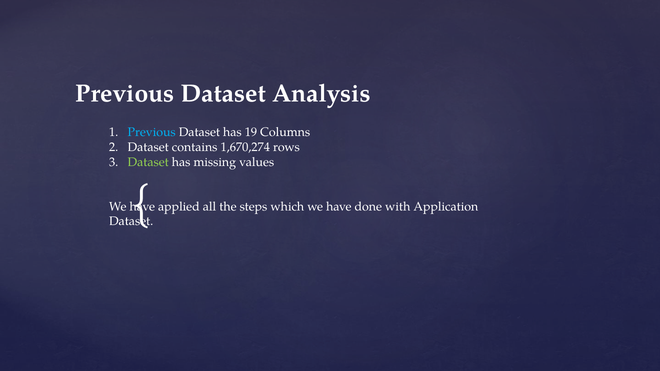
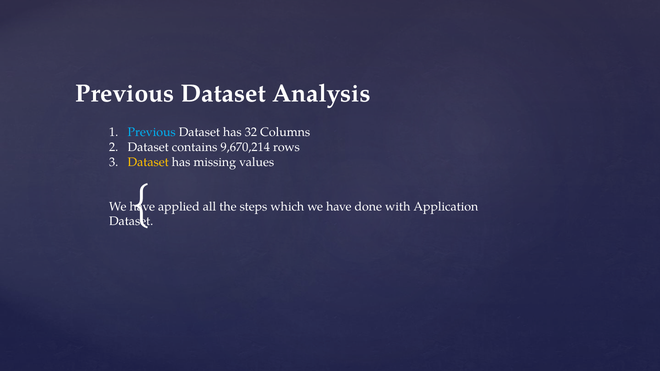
19: 19 -> 32 (251, 132)
1,670,274: 1,670,274 -> 9,670,214 (245, 147)
Dataset colour: light green -> yellow (148, 162)
